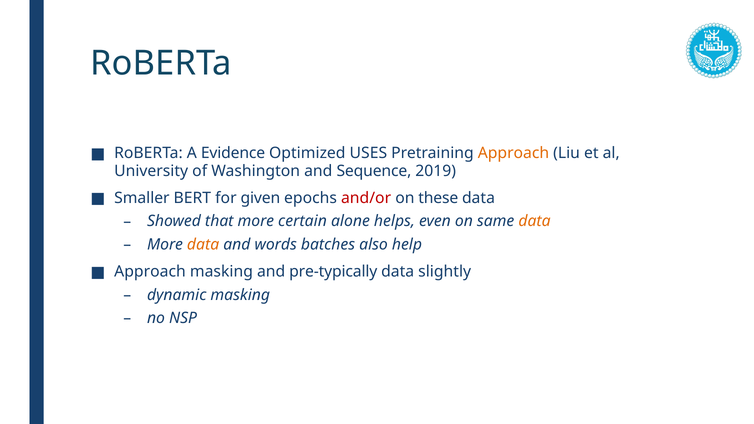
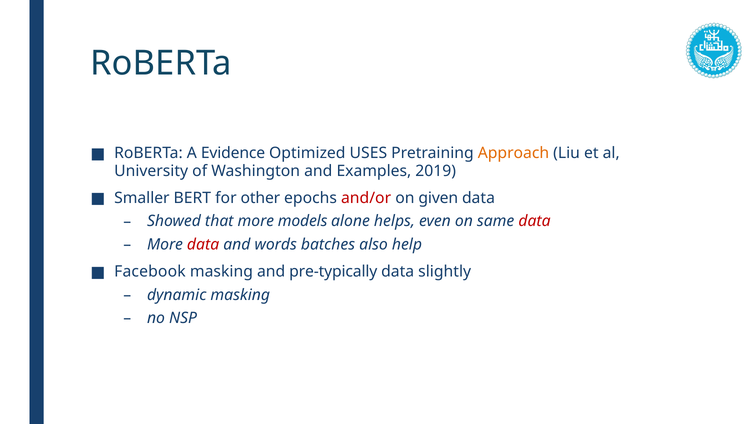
Sequence: Sequence -> Examples (374, 171)
given: given -> other (260, 198)
these: these -> given (438, 198)
certain: certain -> models (303, 221)
data colour: orange -> red (535, 221)
data colour: orange -> red (203, 245)
Approach: Approach -> Facebook (150, 272)
